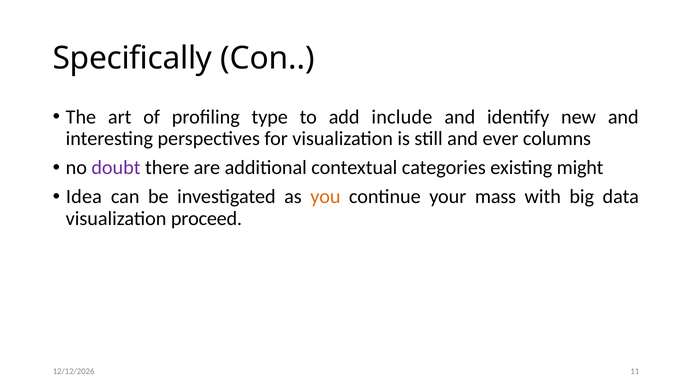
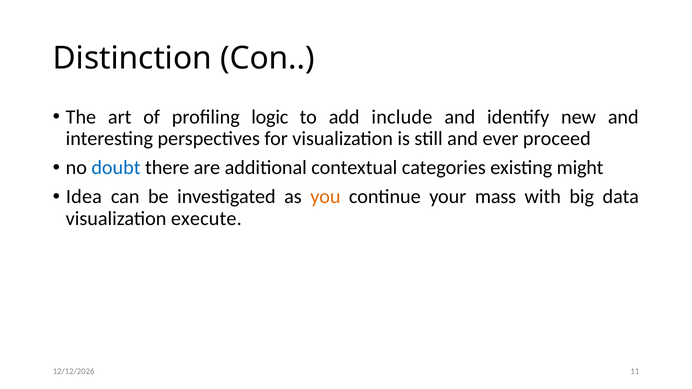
Specifically: Specifically -> Distinction (132, 58)
type: type -> logic (270, 117)
columns: columns -> proceed (557, 139)
doubt colour: purple -> blue (116, 168)
proceed: proceed -> execute (206, 219)
